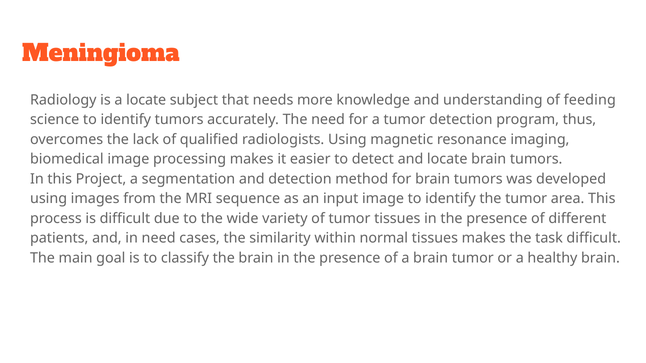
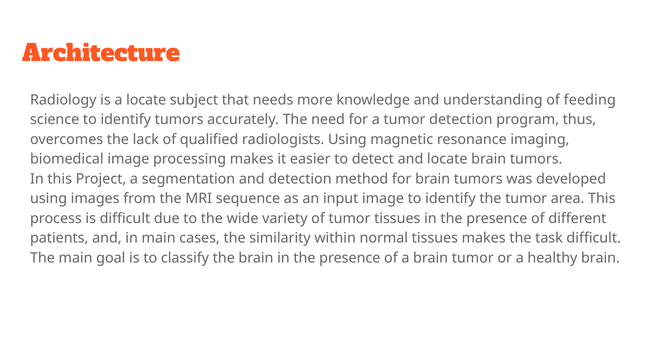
Meningioma: Meningioma -> Architecture (101, 54)
in need: need -> main (159, 238)
